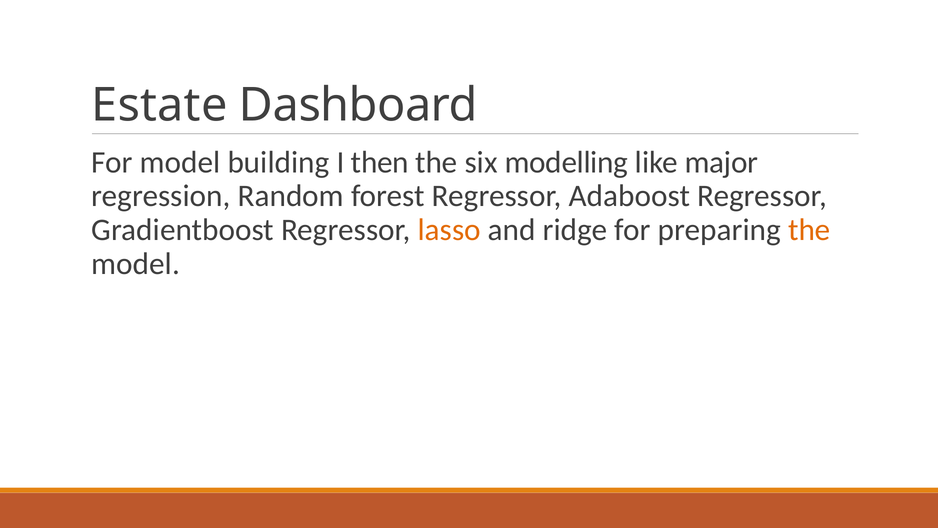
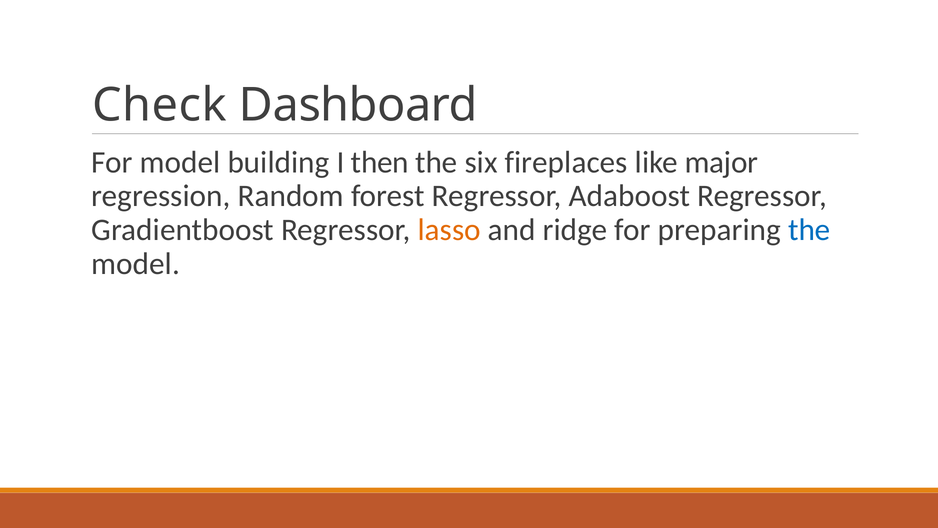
Estate: Estate -> Check (159, 105)
modelling: modelling -> fireplaces (566, 162)
the colour: orange -> blue (809, 230)
